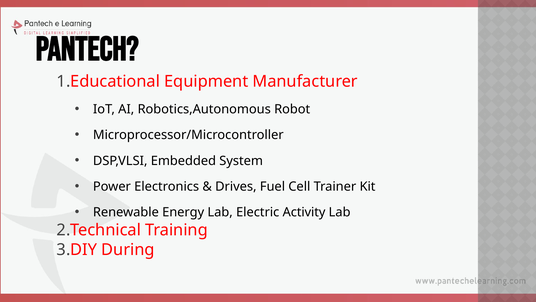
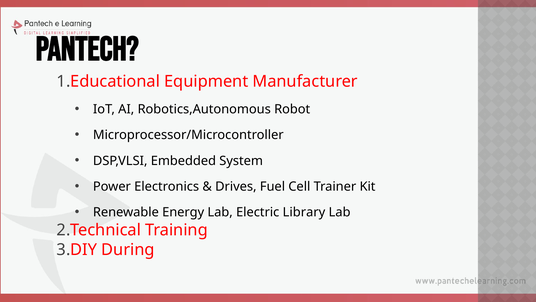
Activity: Activity -> Library (304, 212)
